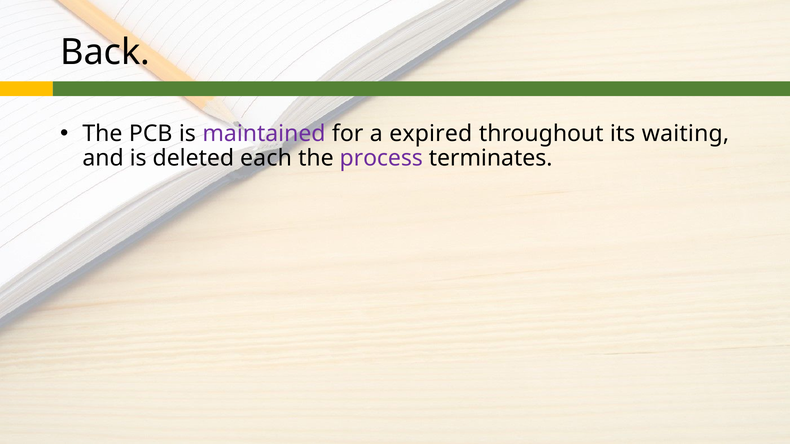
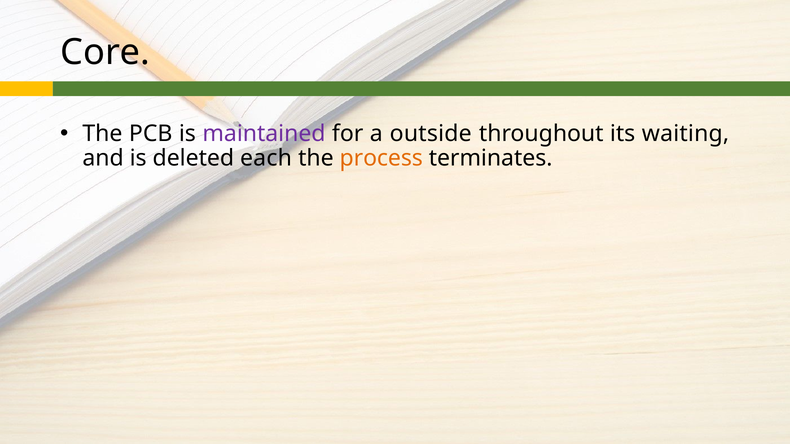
Back: Back -> Core (105, 52)
expired: expired -> outside (431, 134)
process colour: purple -> orange (381, 158)
